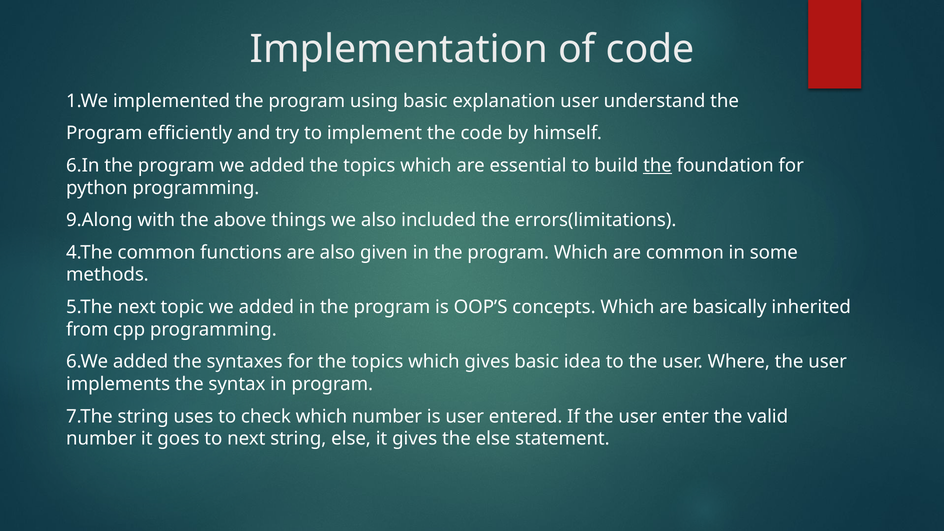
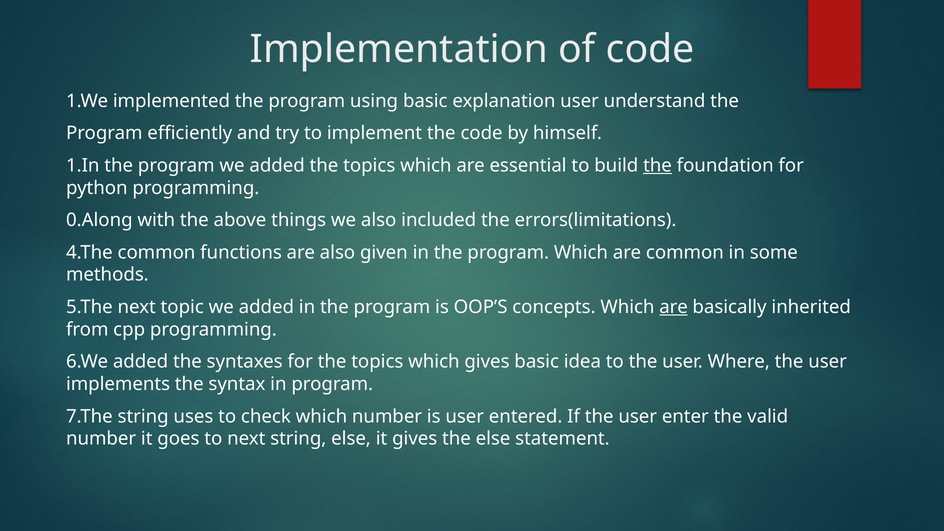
6.In: 6.In -> 1.In (83, 166)
9.Along: 9.Along -> 0.Along (99, 220)
are underline: none -> present (674, 307)
